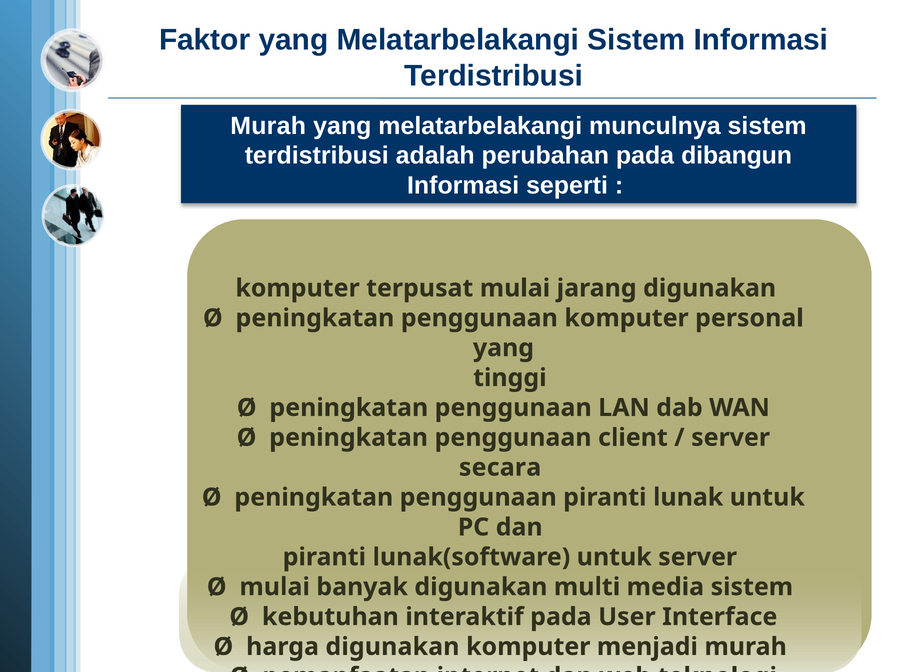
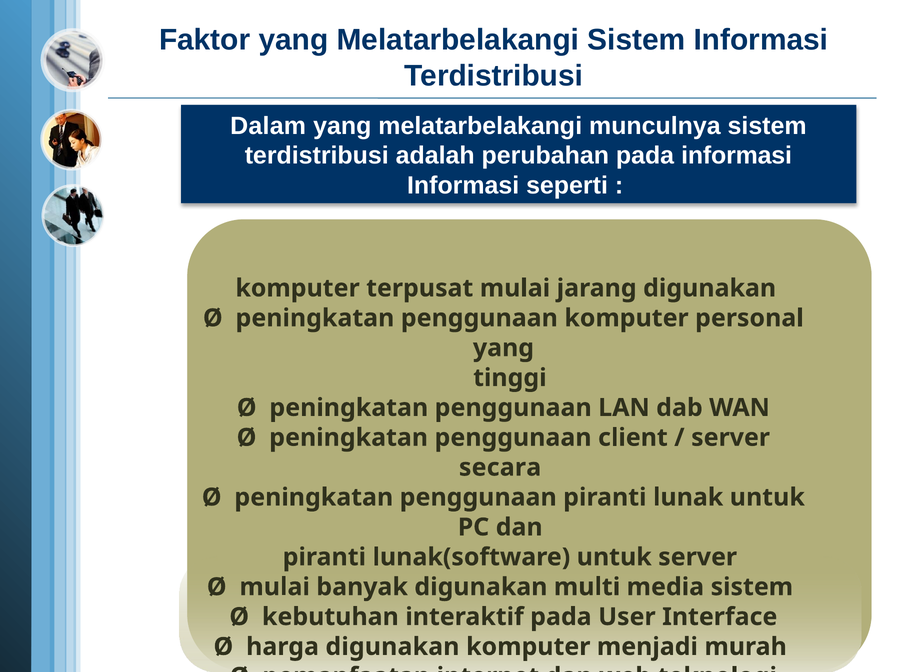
Murah: Murah -> Dalam (268, 126)
pada dibangun: dibangun -> informasi (737, 156)
